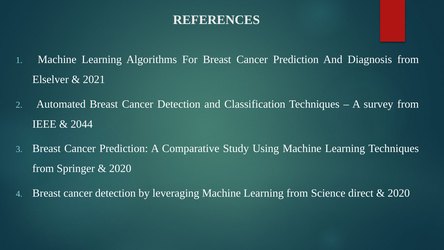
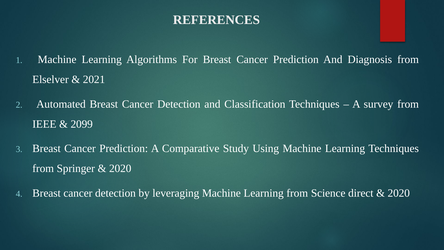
2044: 2044 -> 2099 (82, 124)
